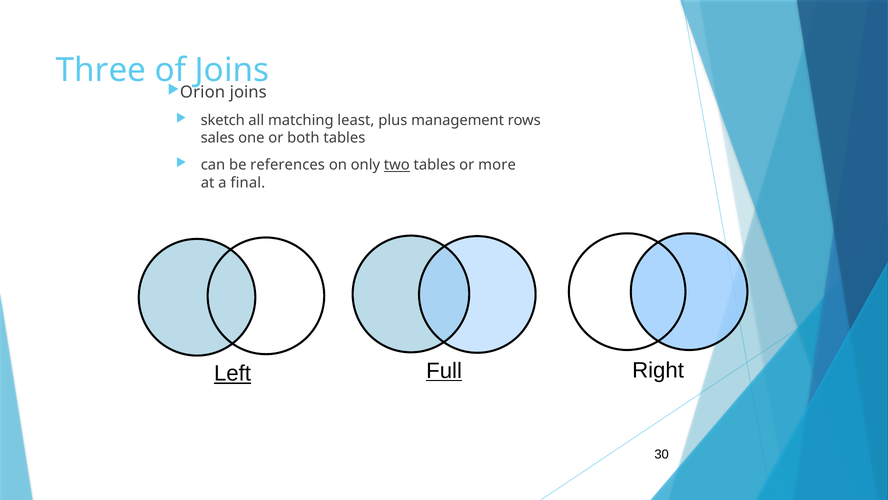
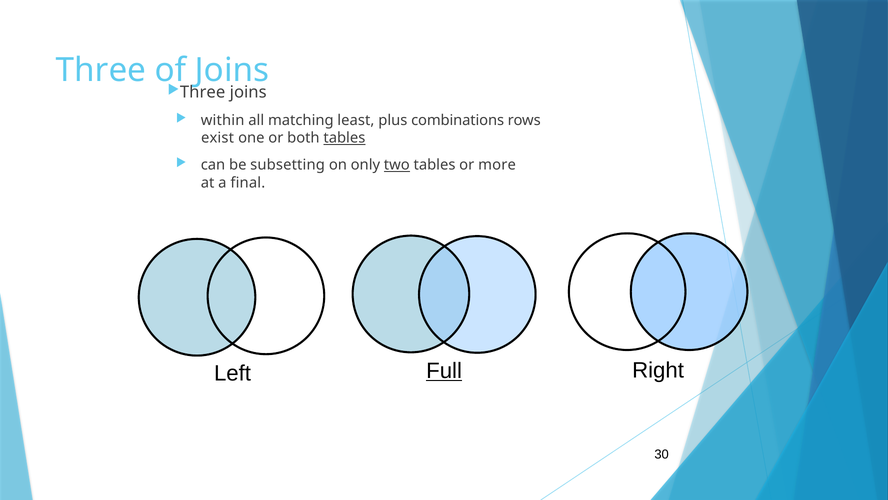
Orion: Orion -> Three (203, 92)
sketch: sketch -> within (223, 120)
management: management -> combinations (458, 120)
sales: sales -> exist (218, 138)
tables underline: none -> present (344, 138)
references: references -> subsetting (288, 165)
Left underline: present -> none (233, 373)
